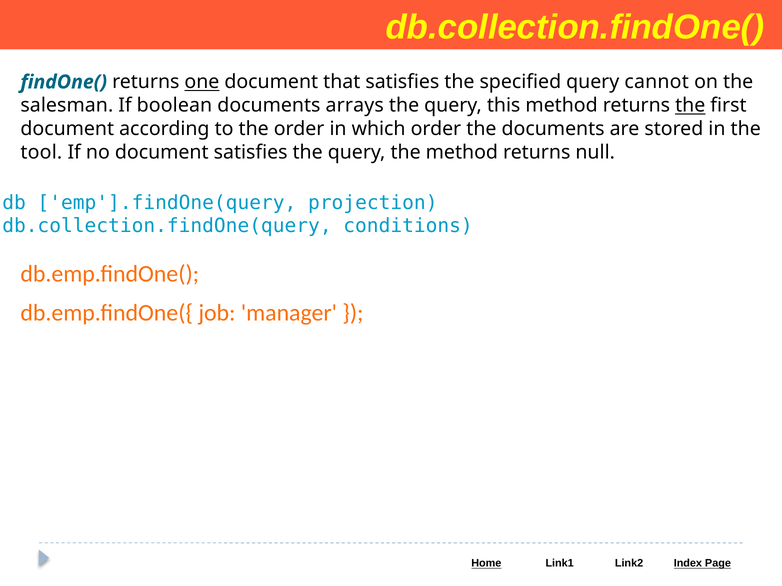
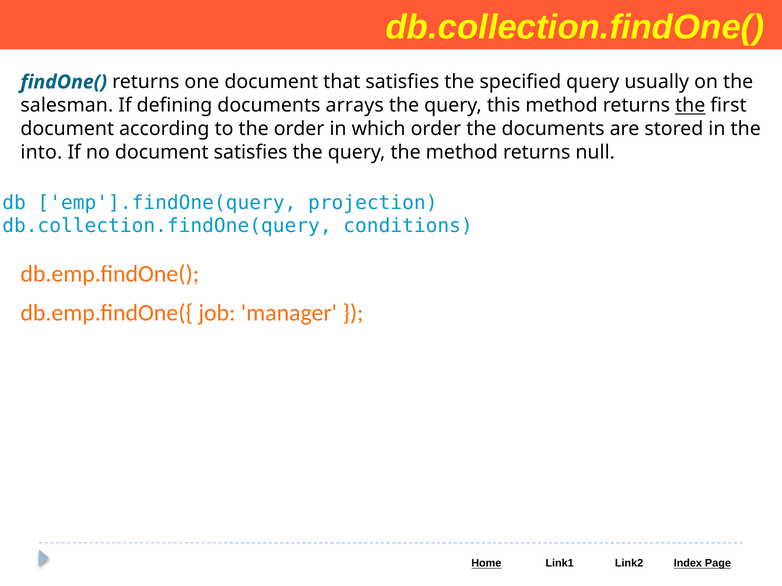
one underline: present -> none (202, 82)
cannot: cannot -> usually (657, 82)
boolean: boolean -> defining (175, 106)
tool: tool -> into (41, 152)
